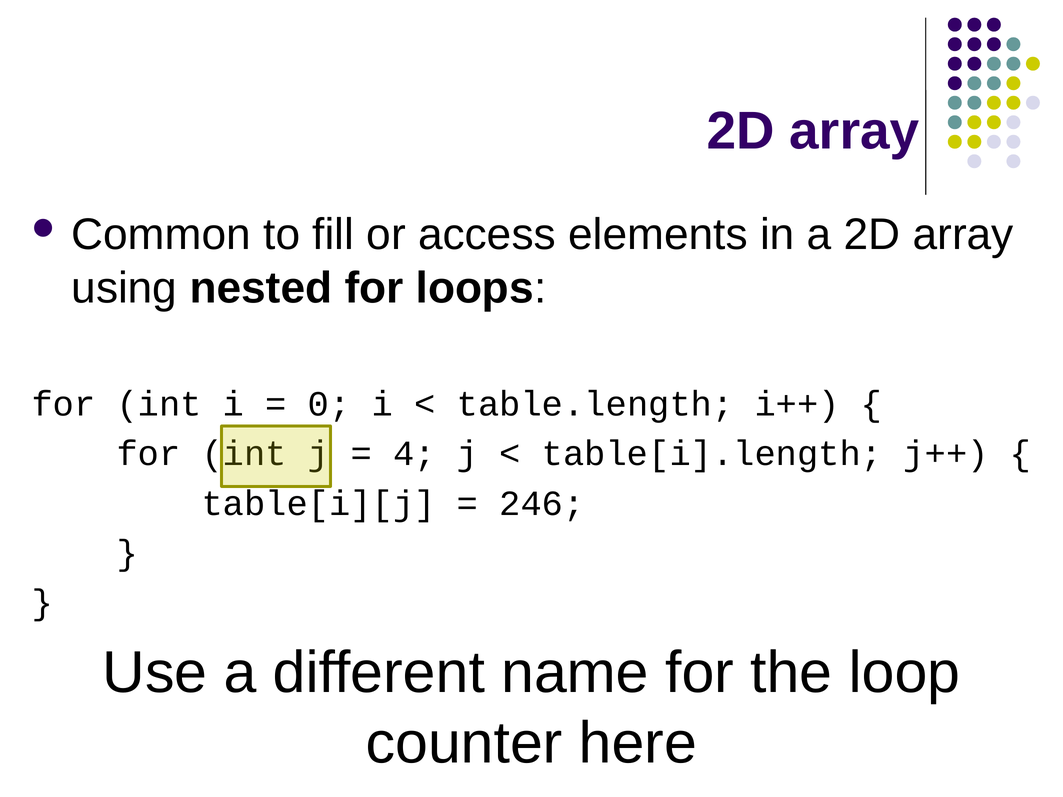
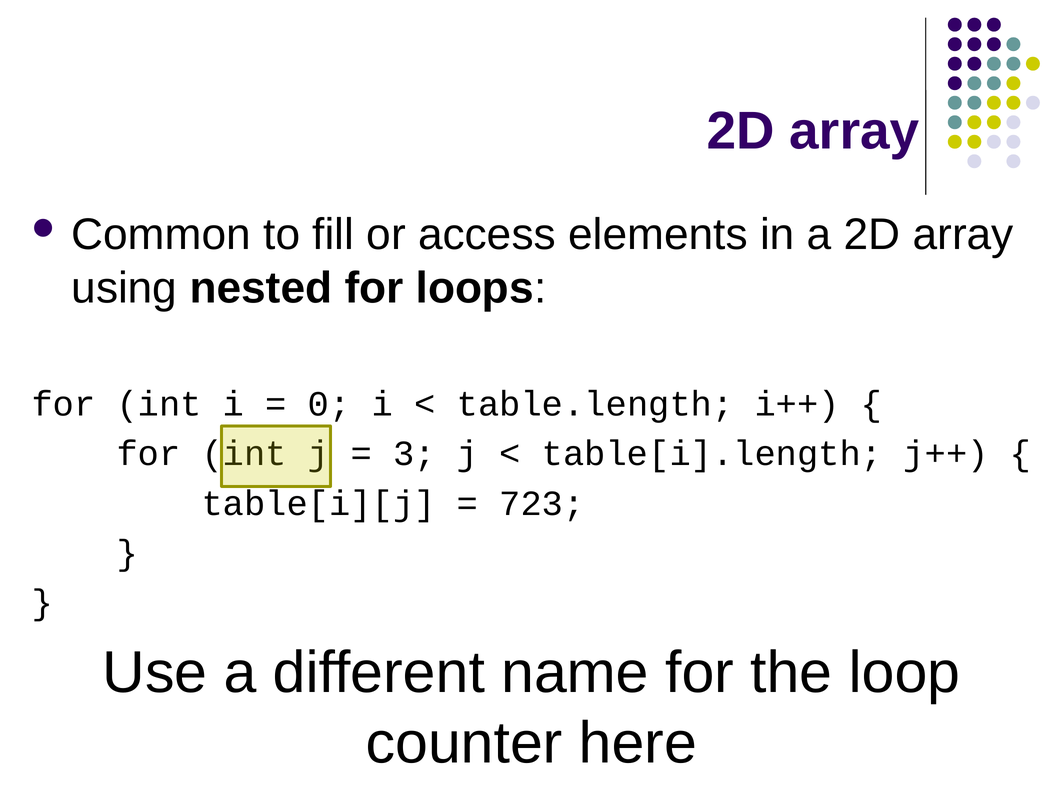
4: 4 -> 3 (414, 454)
246: 246 -> 723 (542, 504)
